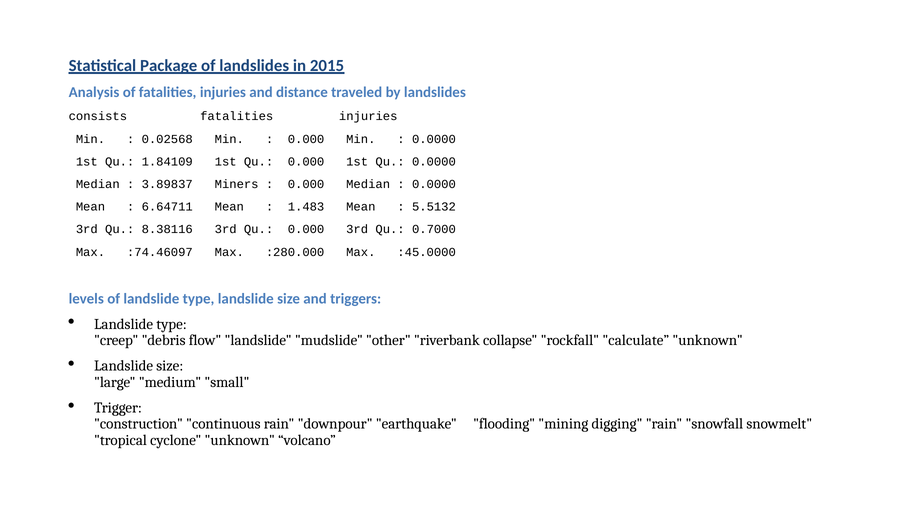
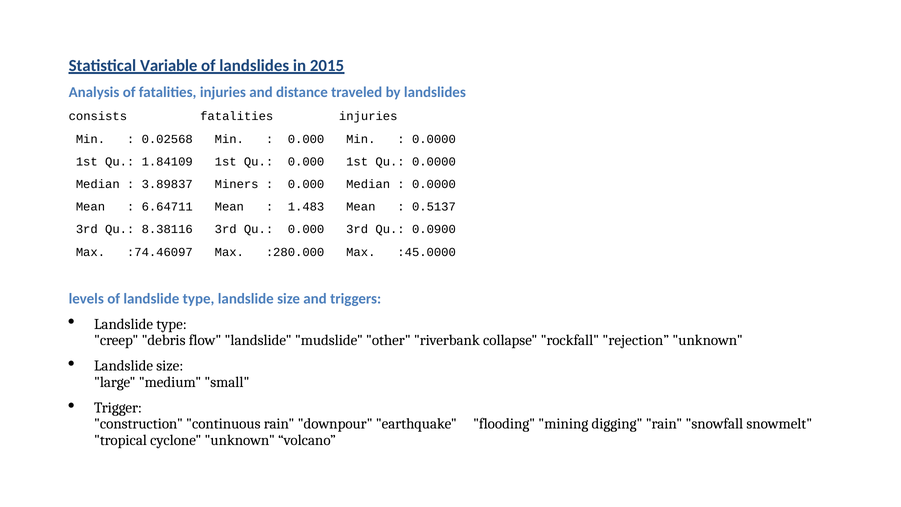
Package: Package -> Variable (169, 66)
5.5132: 5.5132 -> 0.5137 (434, 207)
0.7000: 0.7000 -> 0.0900 (434, 229)
calculate: calculate -> rejection (636, 340)
